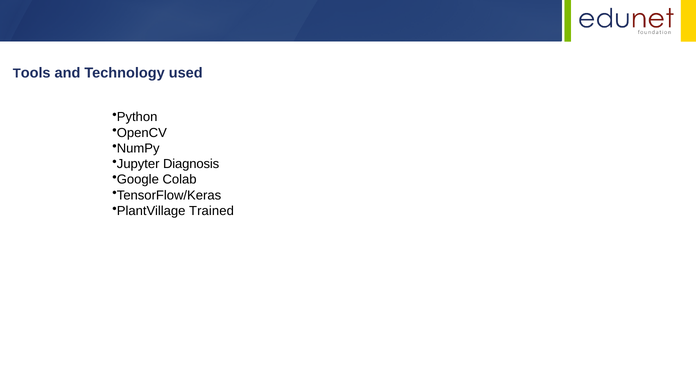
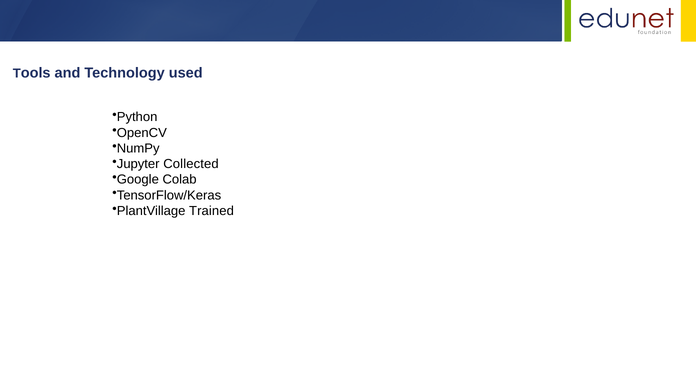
Diagnosis: Diagnosis -> Collected (191, 164)
